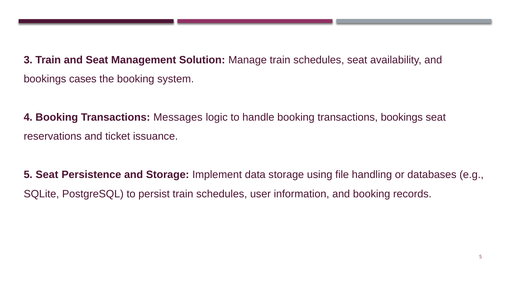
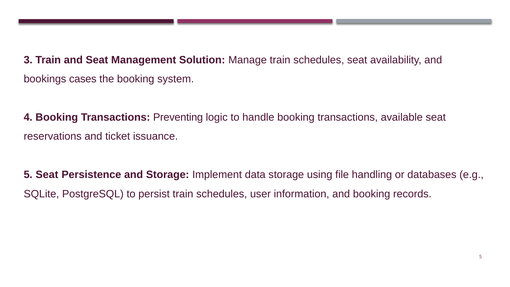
Messages: Messages -> Preventing (178, 117)
transactions bookings: bookings -> available (402, 117)
